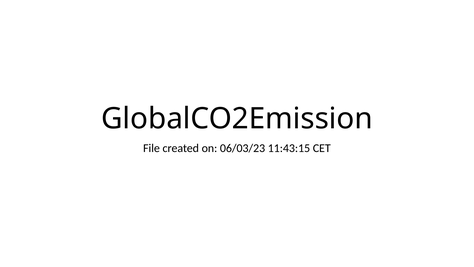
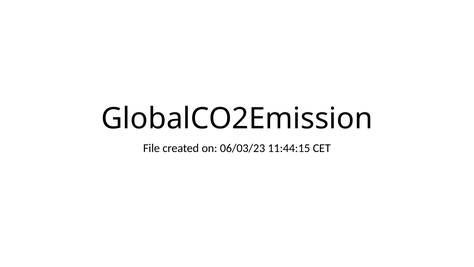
11:43:15: 11:43:15 -> 11:44:15 (289, 148)
